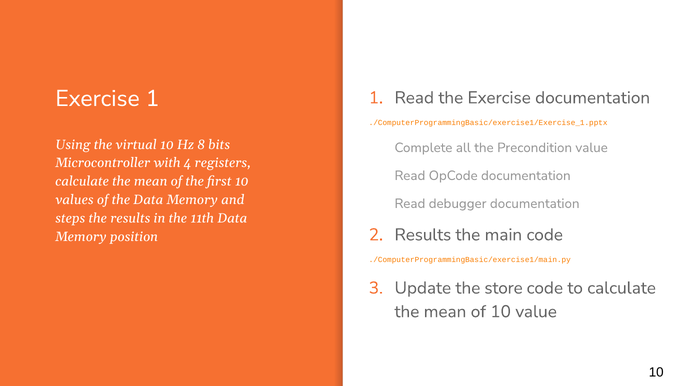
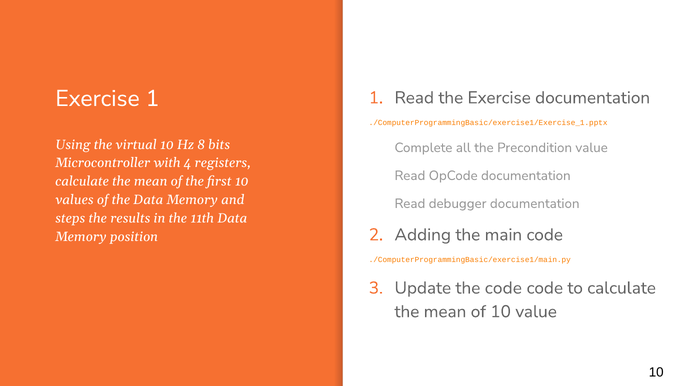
Results: Results -> Adding (423, 235)
the store: store -> code (503, 288)
